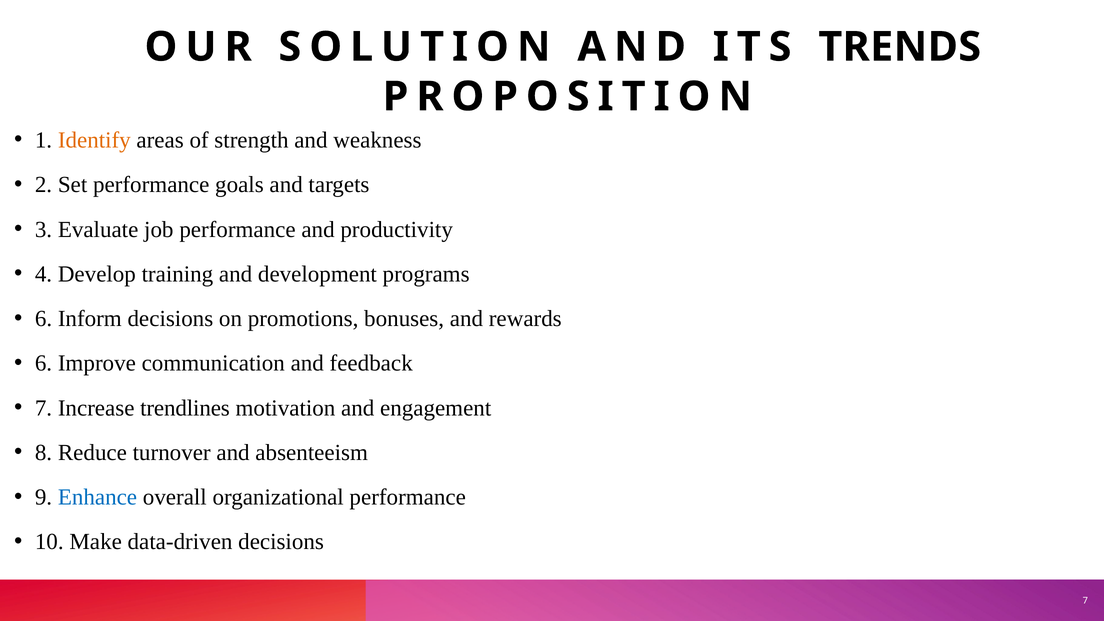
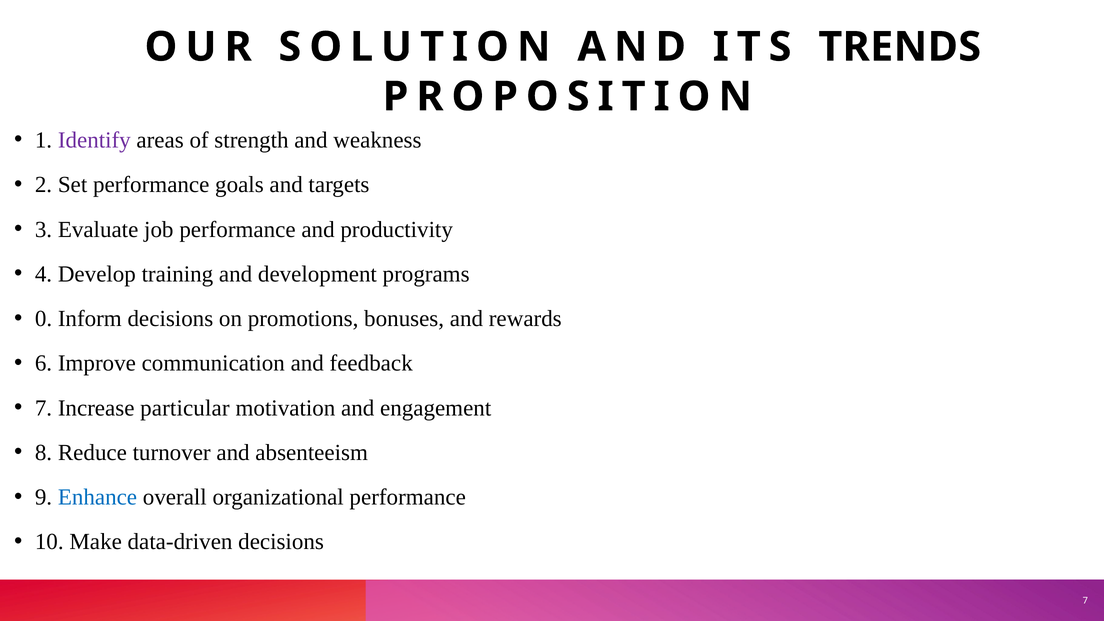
Identify colour: orange -> purple (94, 140)
6: 6 -> 0 (44, 319)
trendlines: trendlines -> particular (185, 408)
